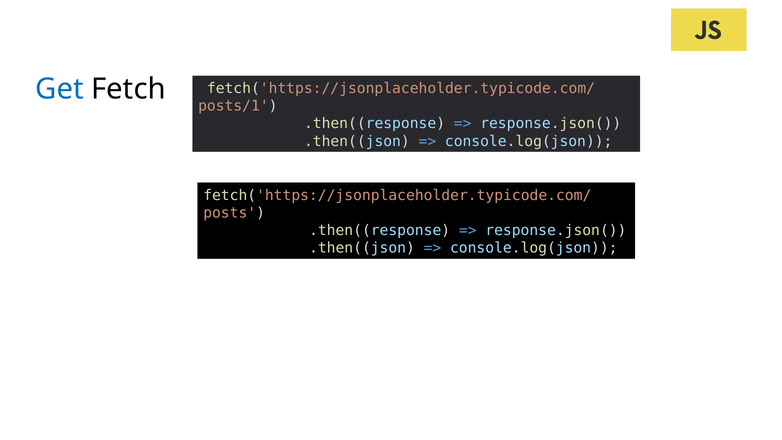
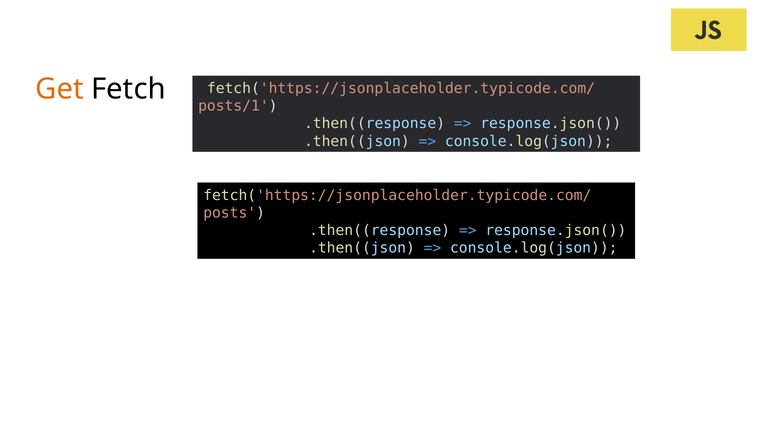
Get colour: blue -> orange (59, 89)
